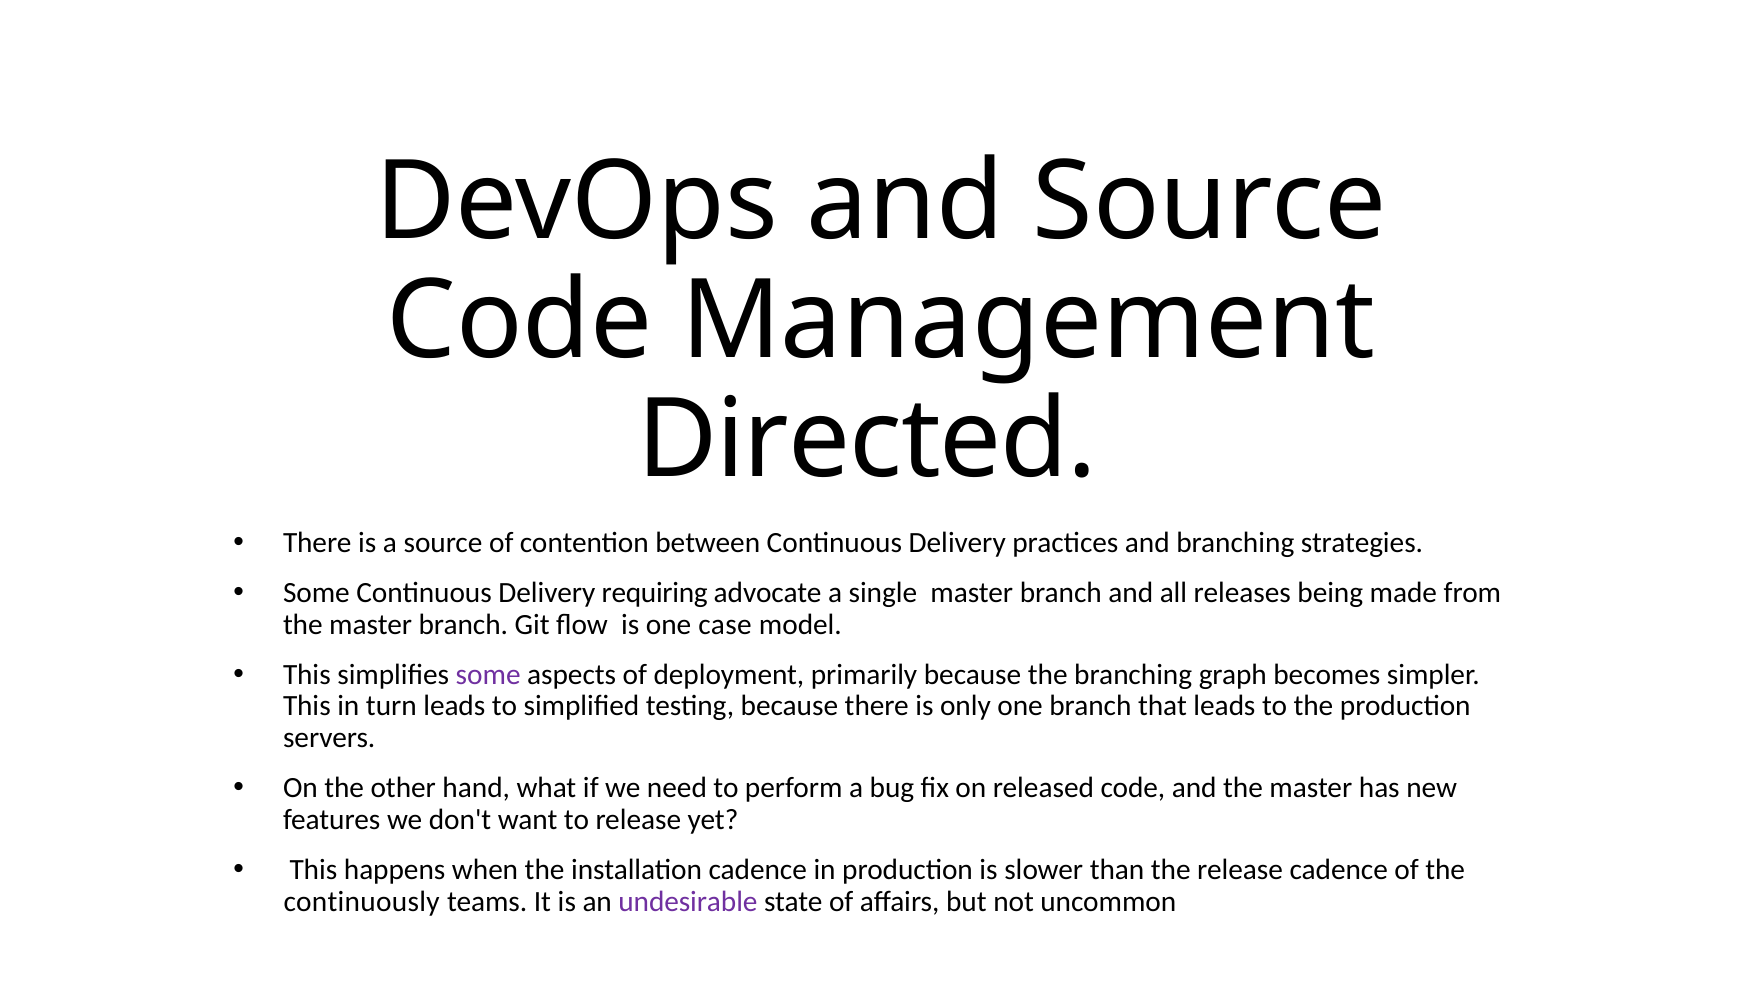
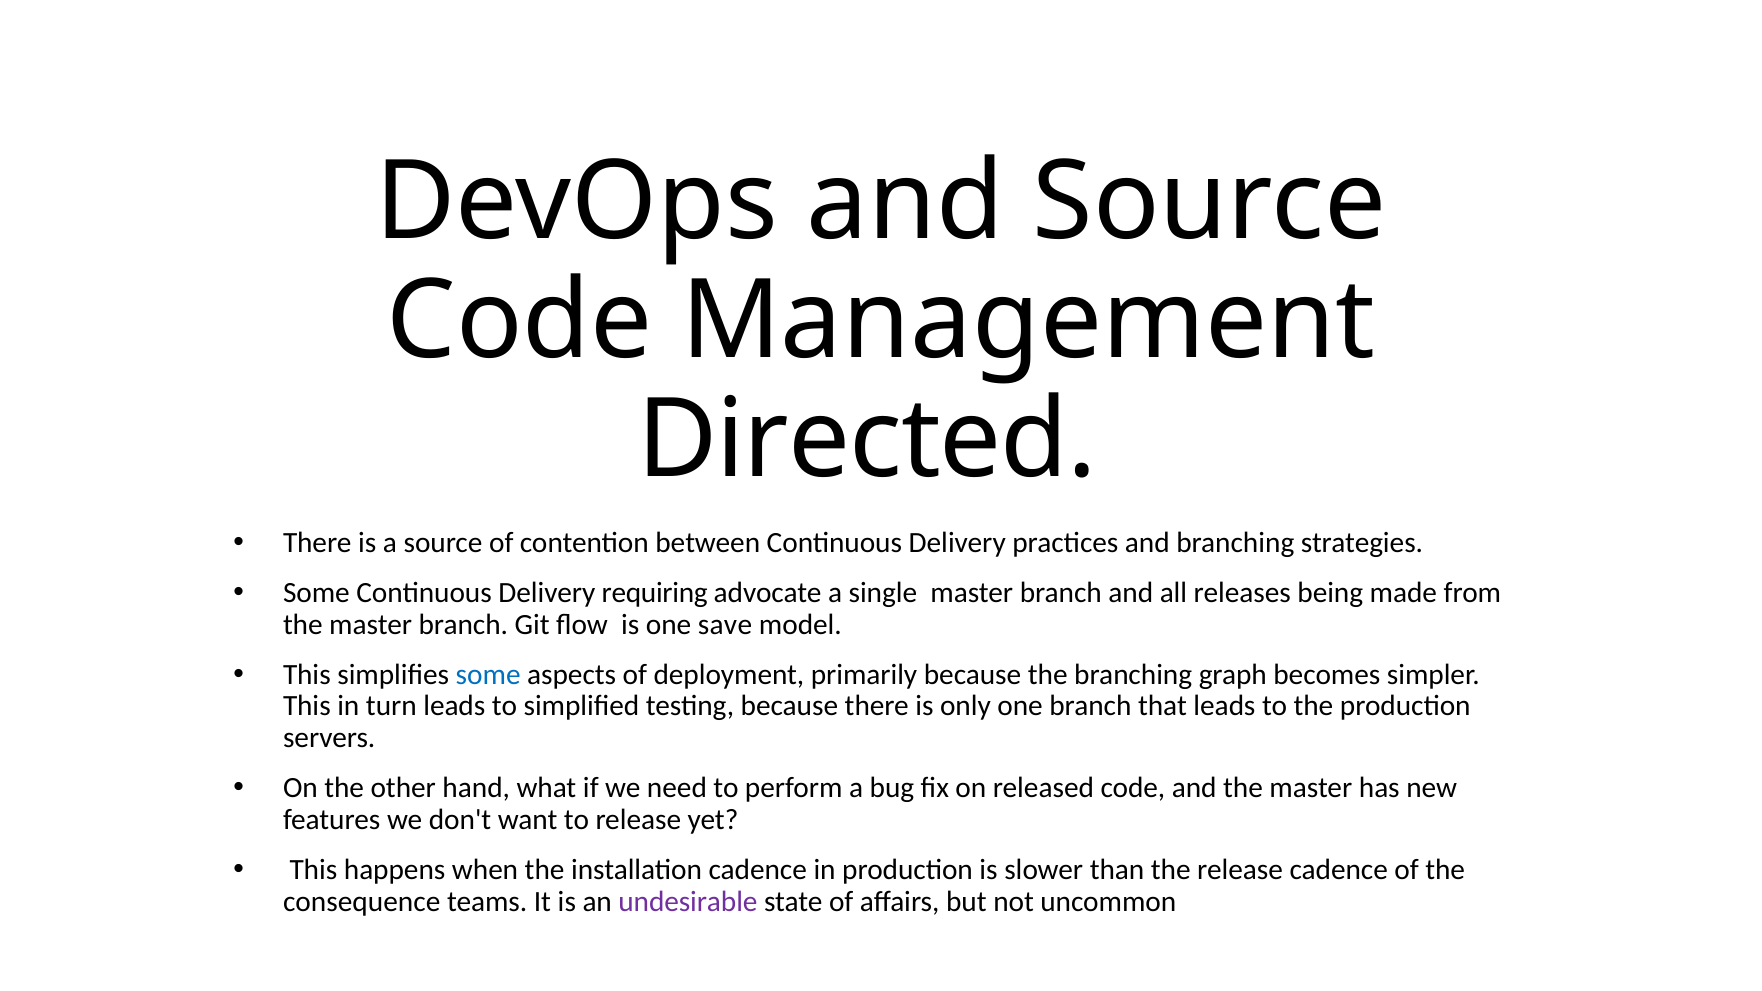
case: case -> save (725, 625)
some colour: purple -> blue (488, 675)
continuously: continuously -> consequence (362, 901)
